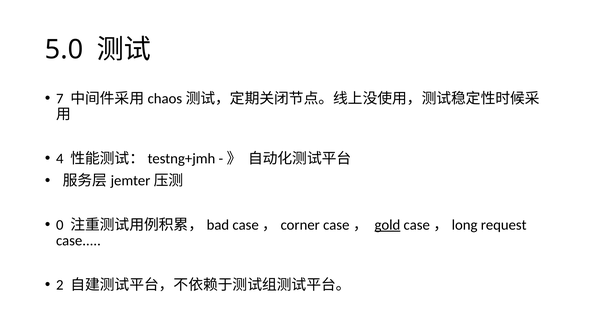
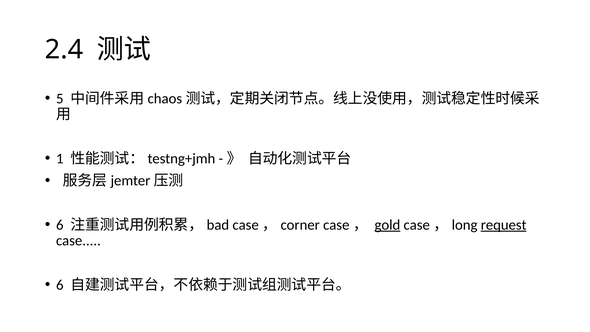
5.0: 5.0 -> 2.4 (64, 50)
7: 7 -> 5 (60, 98)
4: 4 -> 1 (60, 159)
0: 0 -> 6 (60, 225)
request underline: none -> present (504, 225)
2: 2 -> 6 (60, 285)
